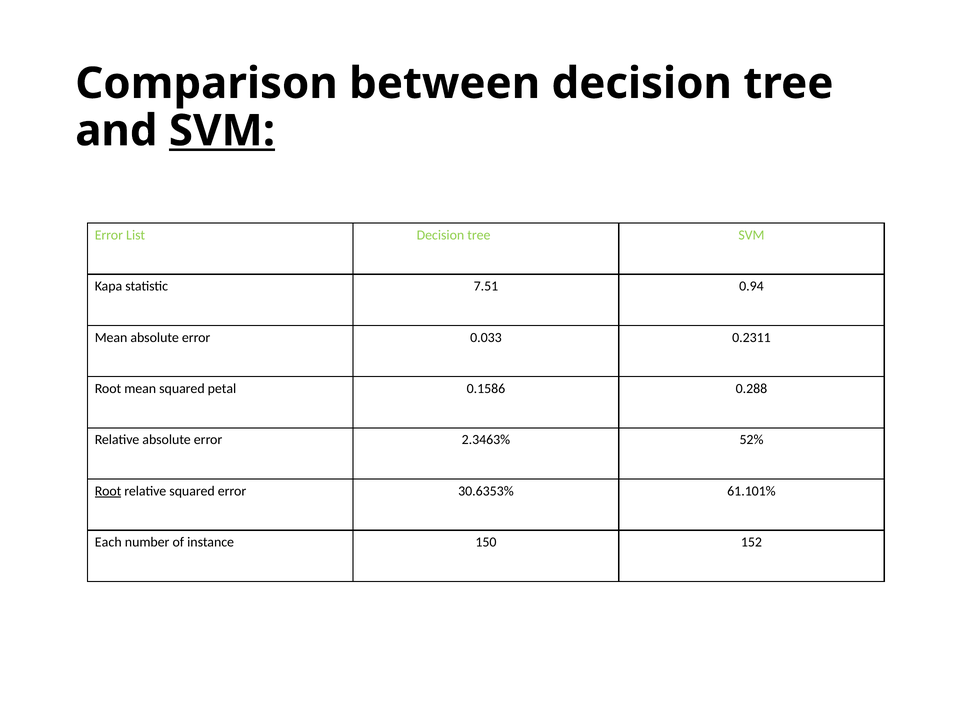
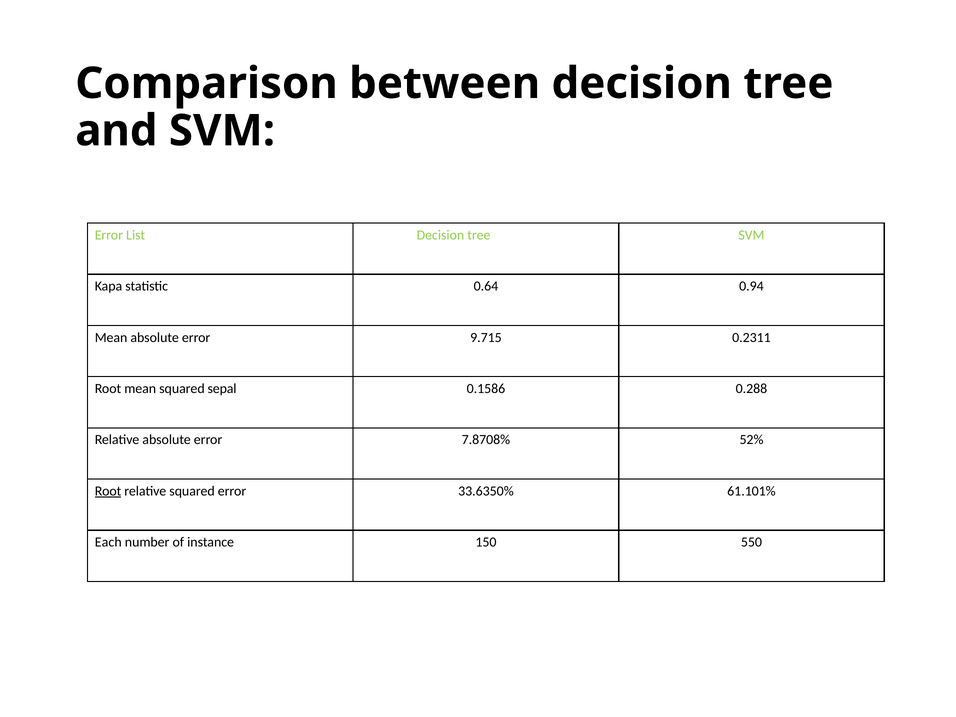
SVM underline: present -> none (222, 131)
7.51: 7.51 -> 0.64 (486, 286)
0.033: 0.033 -> 9.715 (486, 337)
petal: petal -> sepal (222, 389)
2.3463%: 2.3463% -> 7.8708% (486, 440)
30.6353%: 30.6353% -> 33.6350% (486, 491)
152: 152 -> 550 (751, 542)
